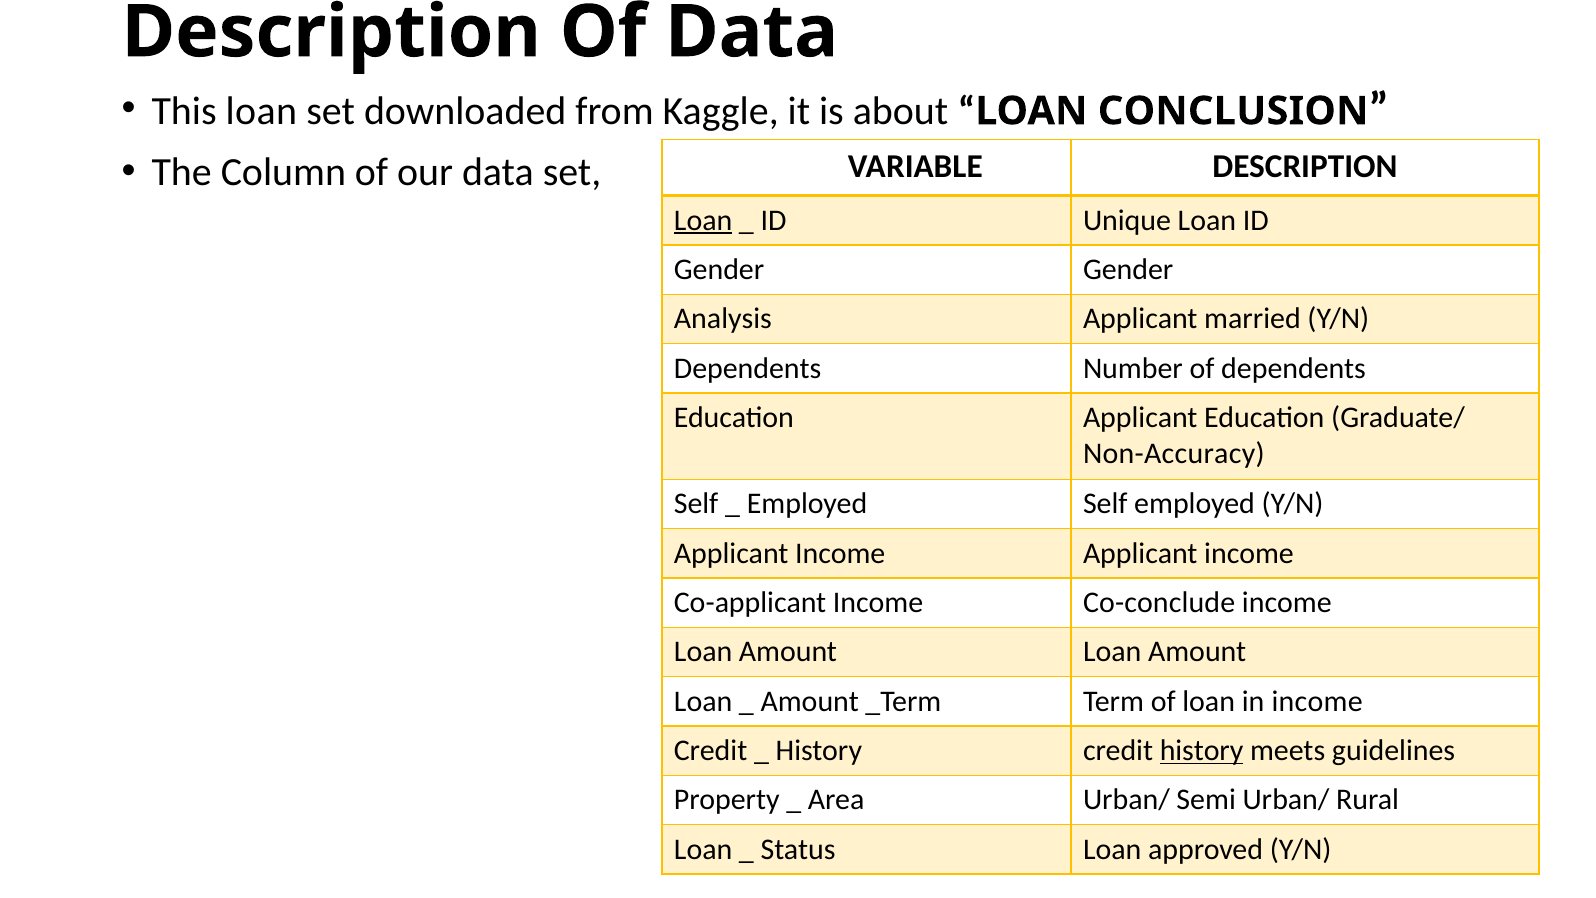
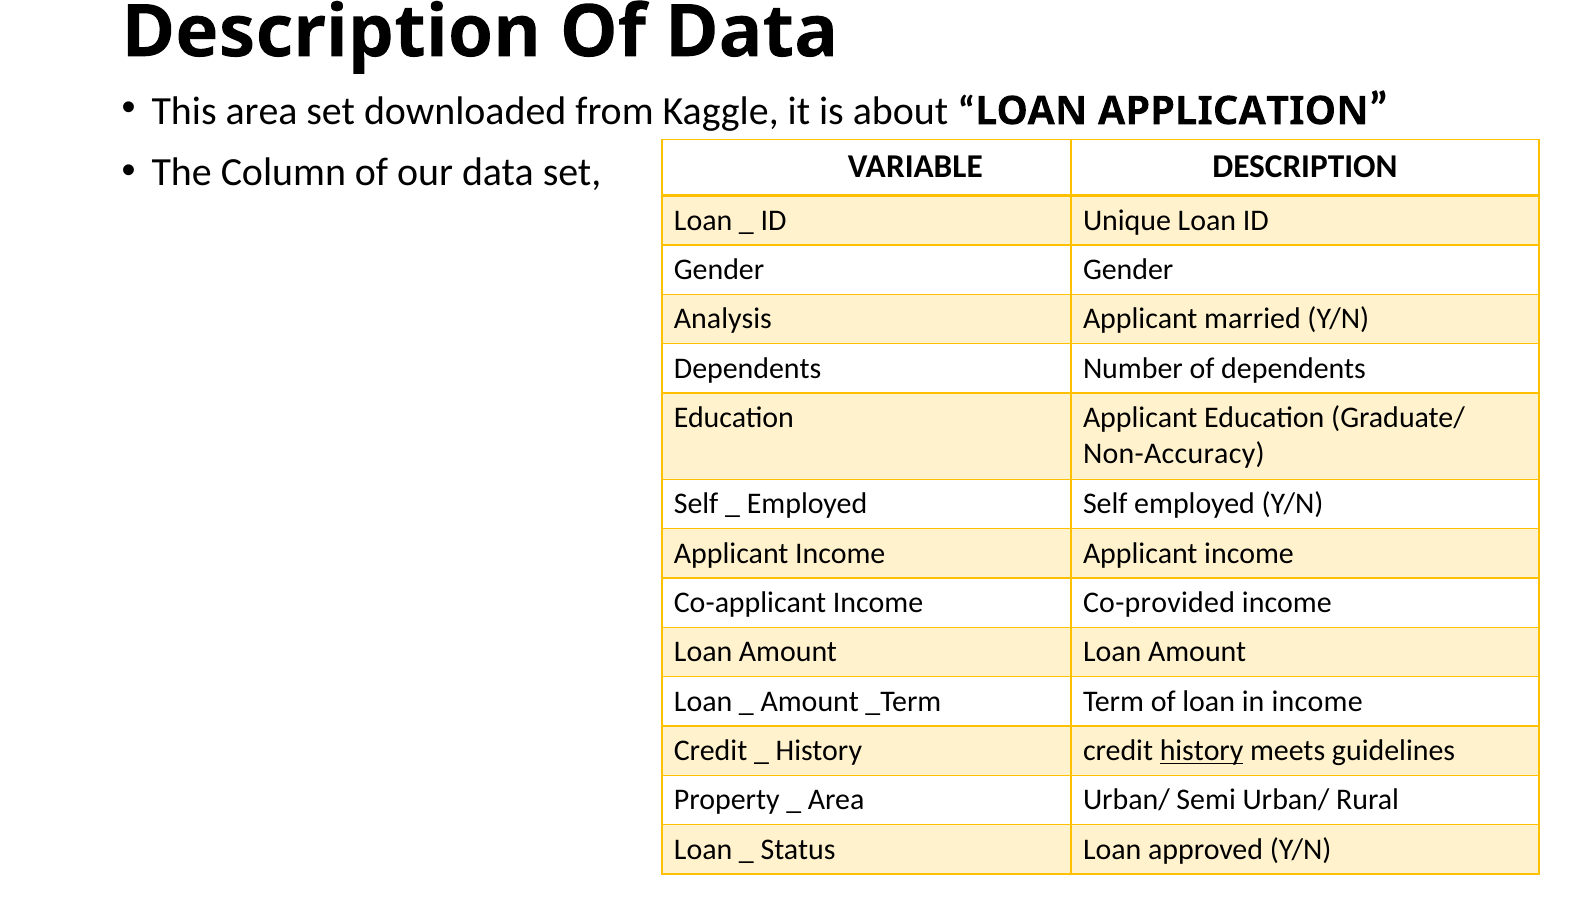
This loan: loan -> area (262, 111)
CONCLUSION: CONCLUSION -> APPLICATION (1233, 111)
Loan underline: present -> none (703, 220)
Co-conclude: Co-conclude -> Co-provided (1159, 602)
